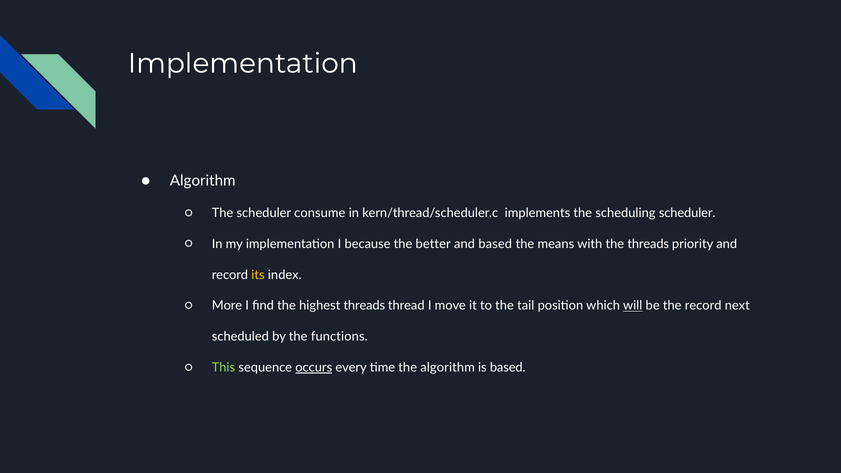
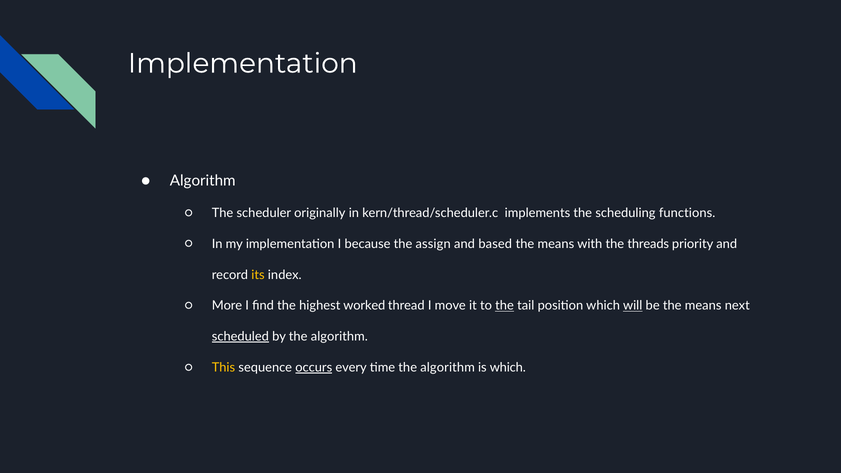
consume: consume -> originally (320, 213)
scheduling scheduler: scheduler -> functions (687, 213)
better: better -> assign (433, 244)
highest threads: threads -> worked (364, 306)
the underline: none -> present (505, 306)
be the record: record -> means (703, 306)
scheduled underline: none -> present (240, 337)
by the functions: functions -> algorithm (339, 337)
This colour: light green -> yellow (223, 368)
is based: based -> which (508, 368)
